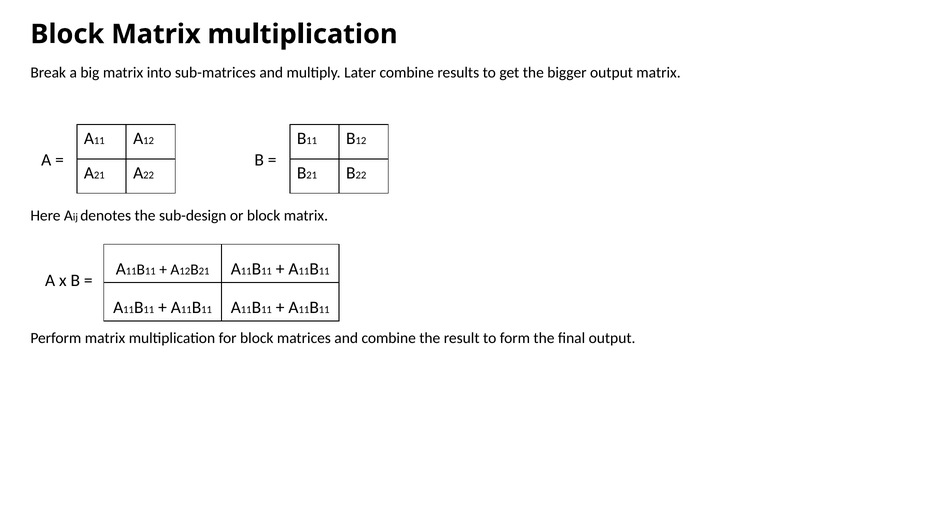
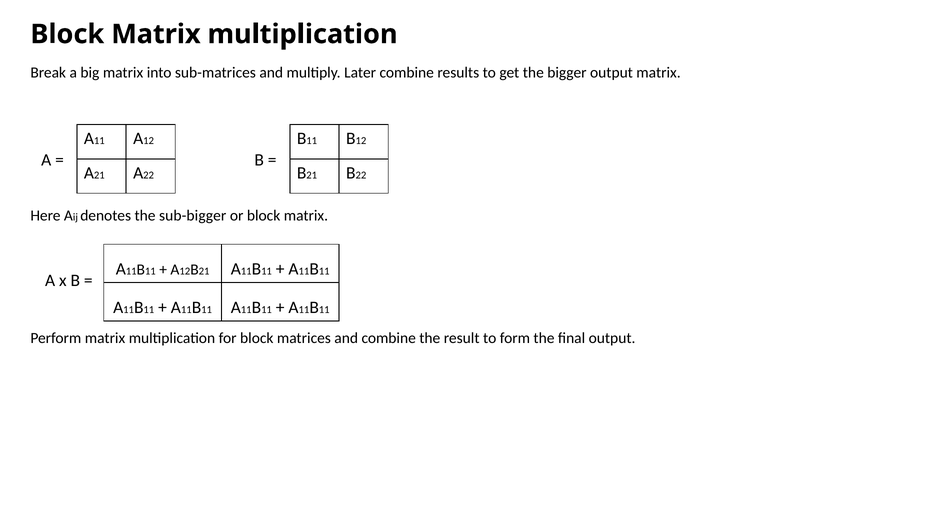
sub-design: sub-design -> sub-bigger (193, 216)
